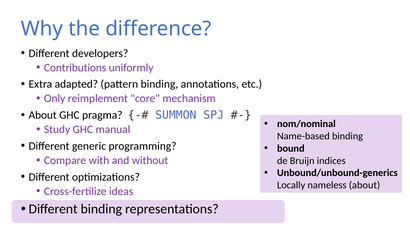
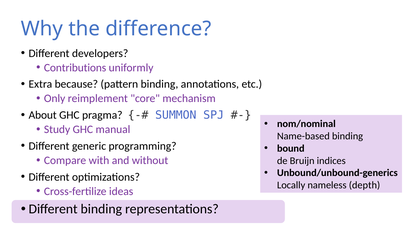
adapted: adapted -> because (76, 84)
nameless about: about -> depth (364, 186)
